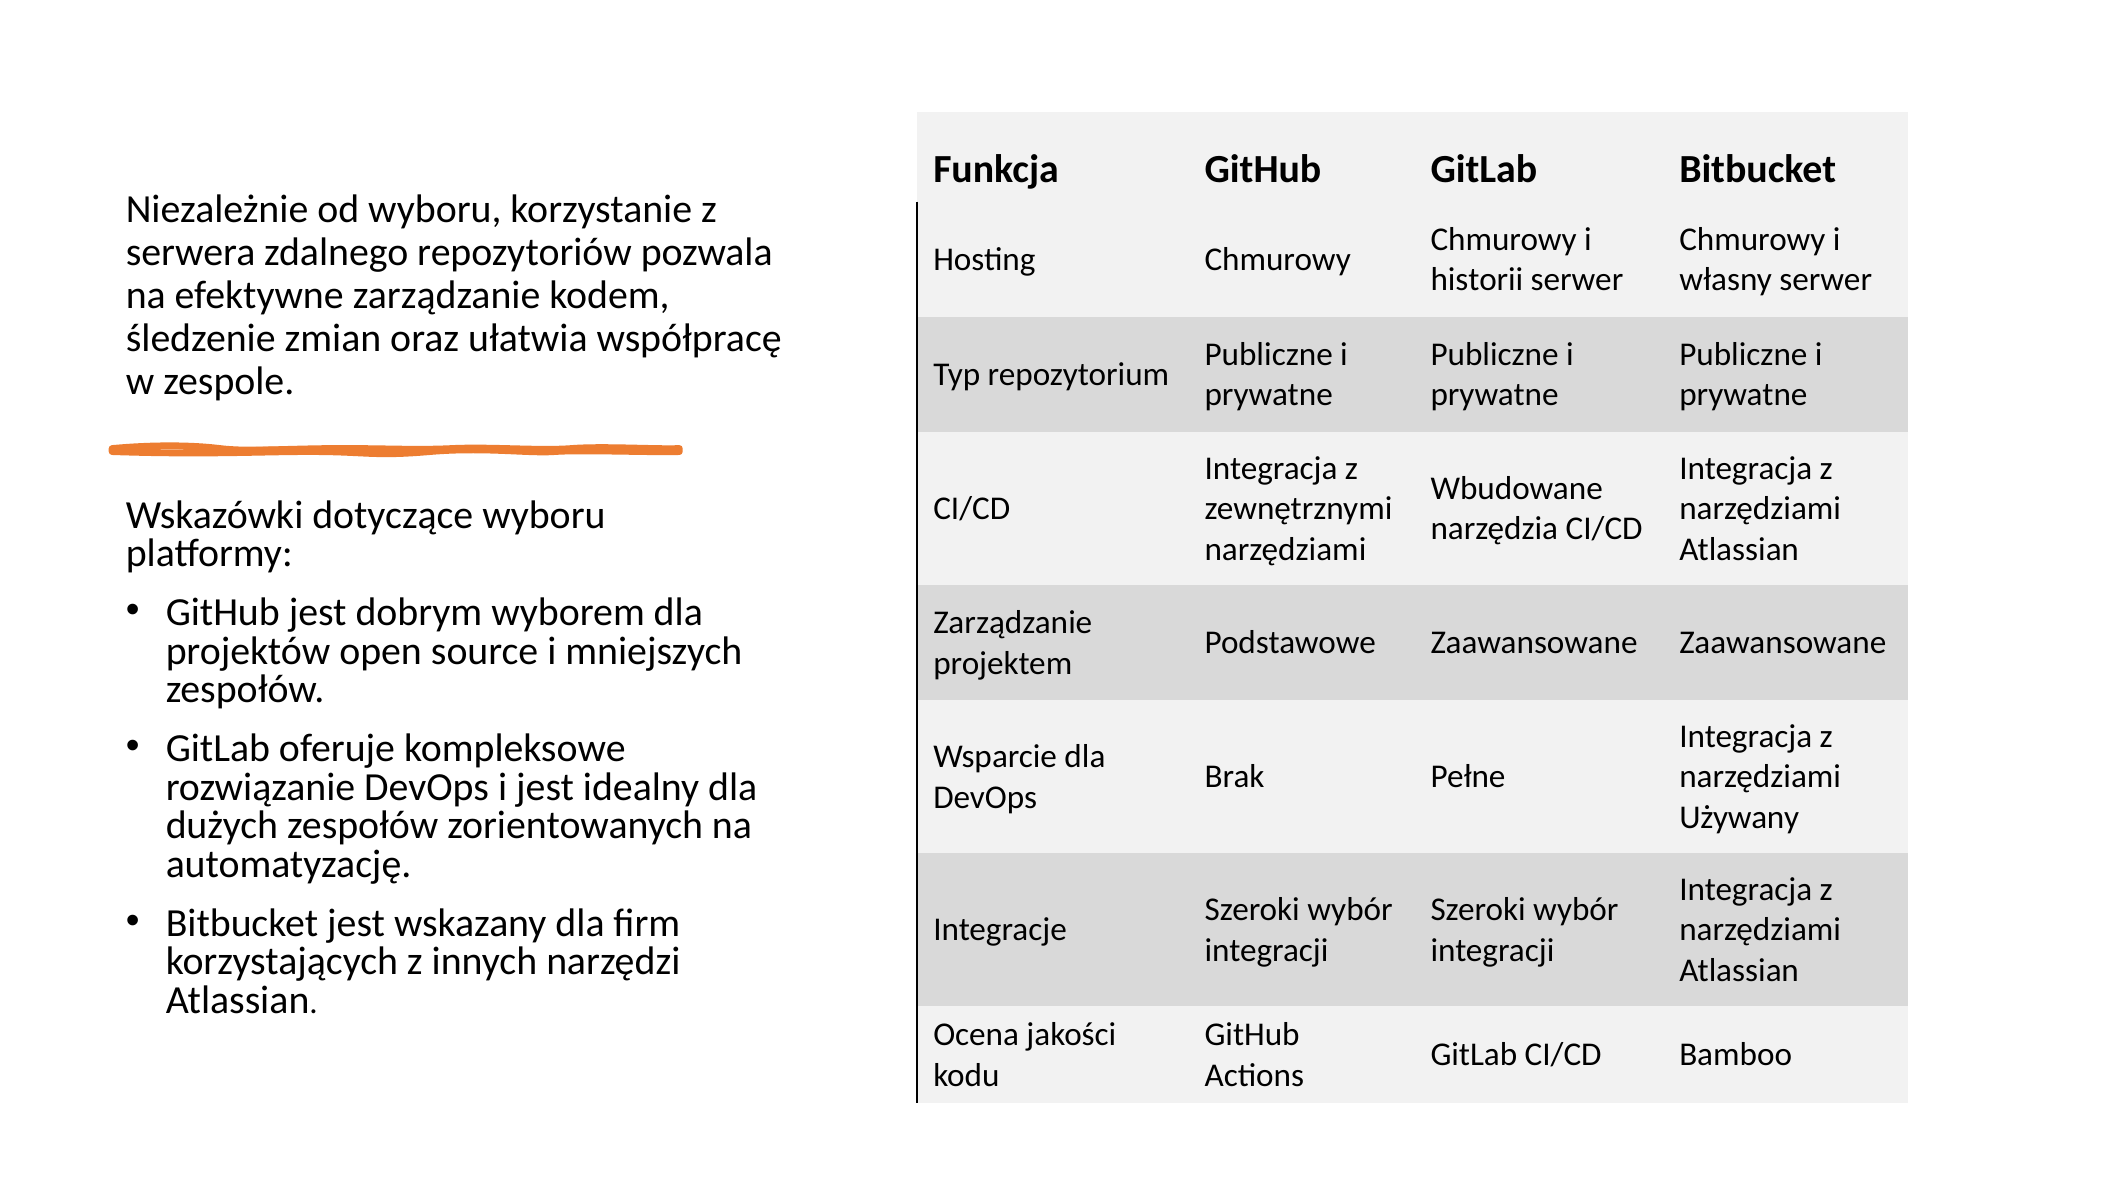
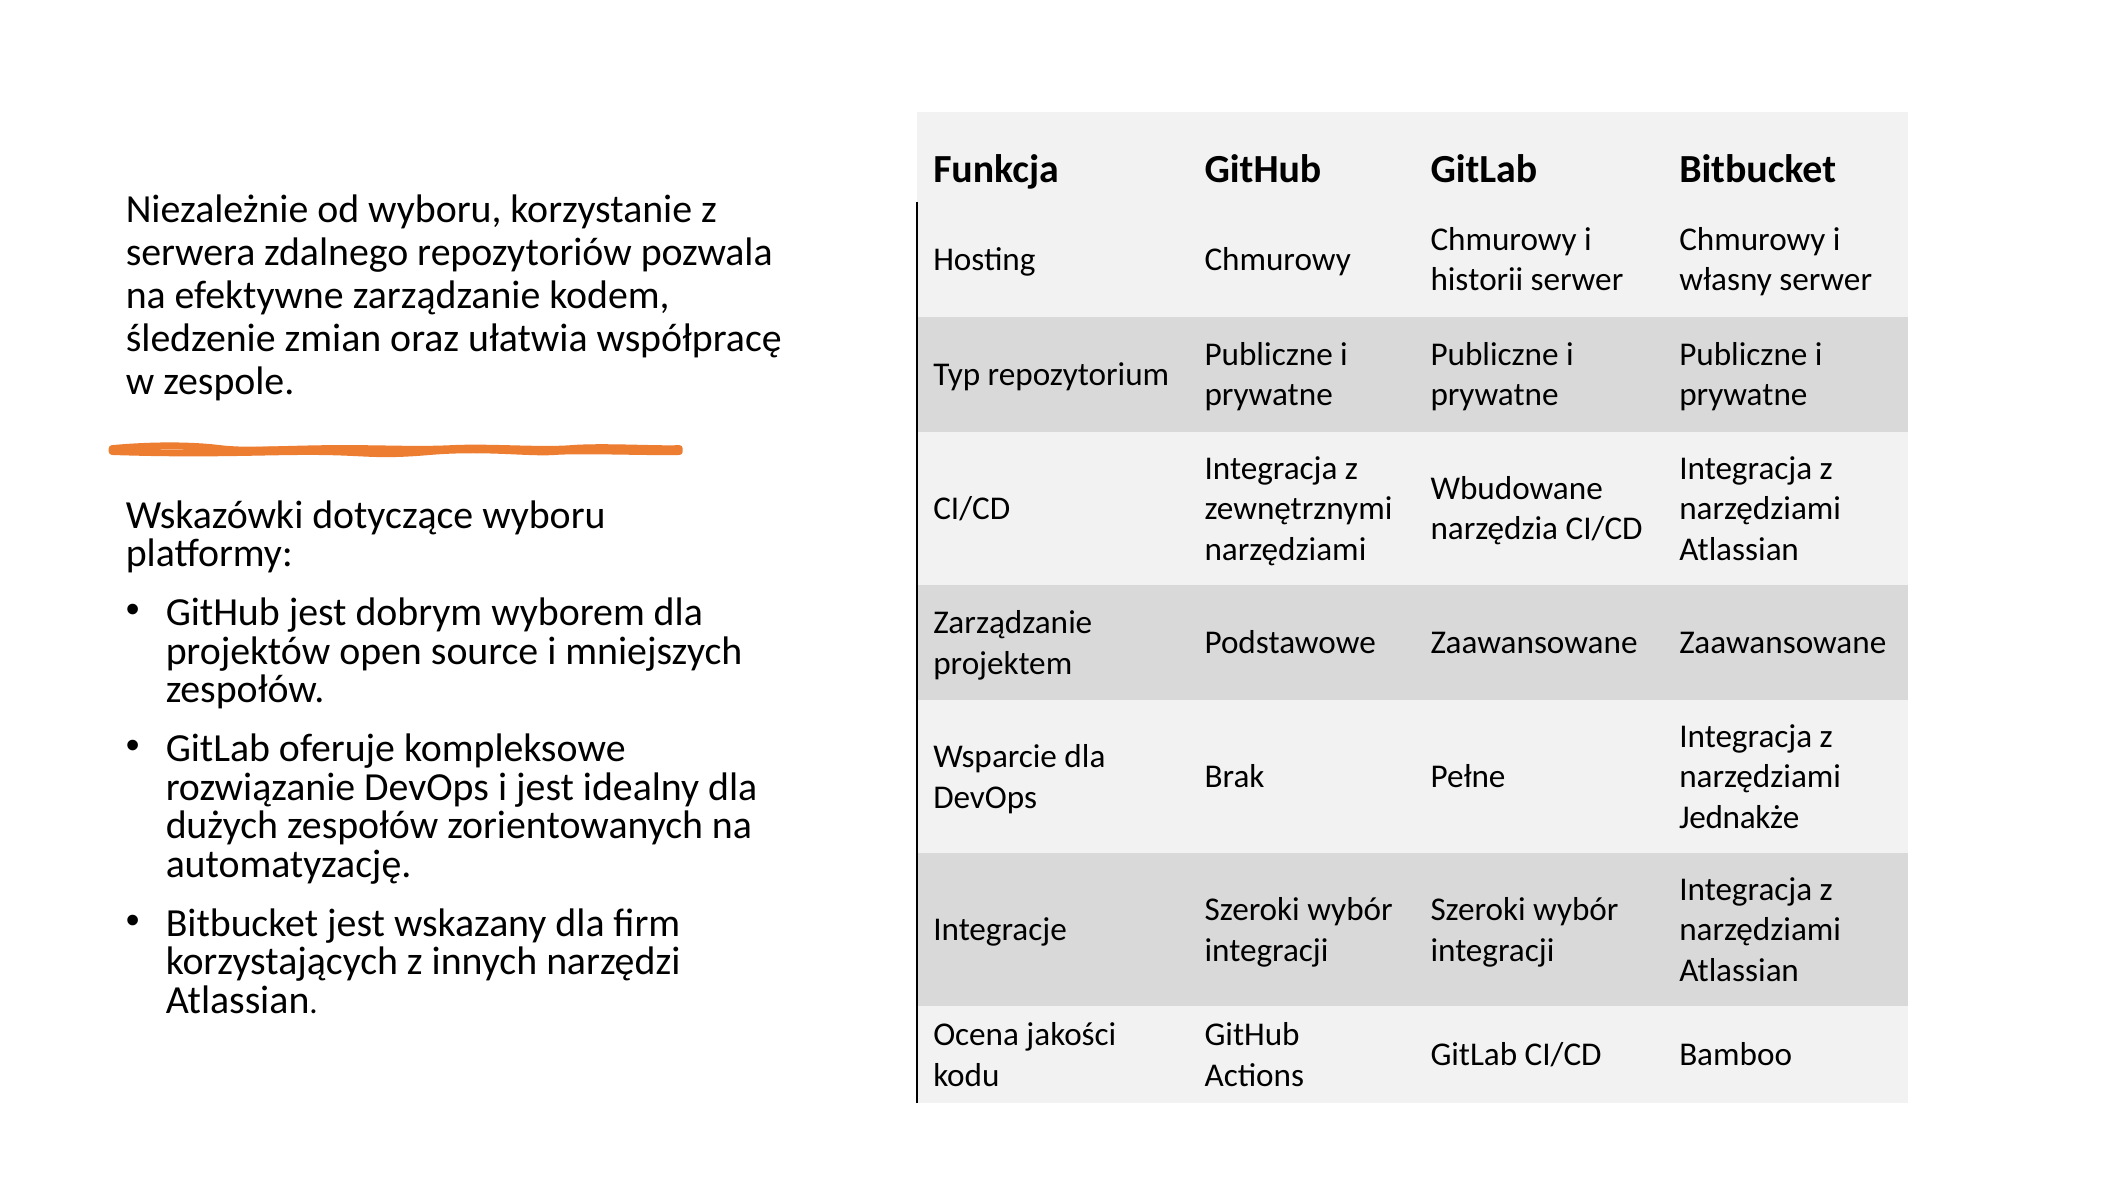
Używany: Używany -> Jednakże (1739, 818)
